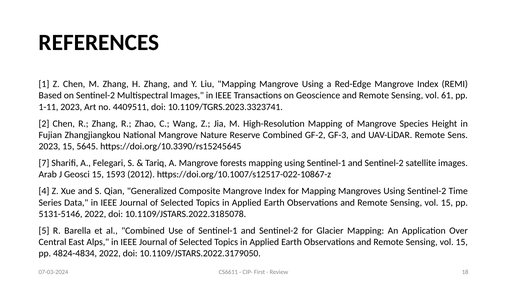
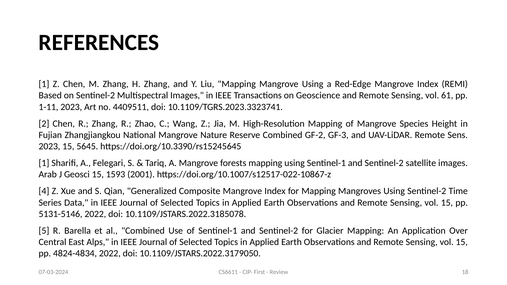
7: 7 -> 1 (44, 163)
2012: 2012 -> 2001 (141, 175)
